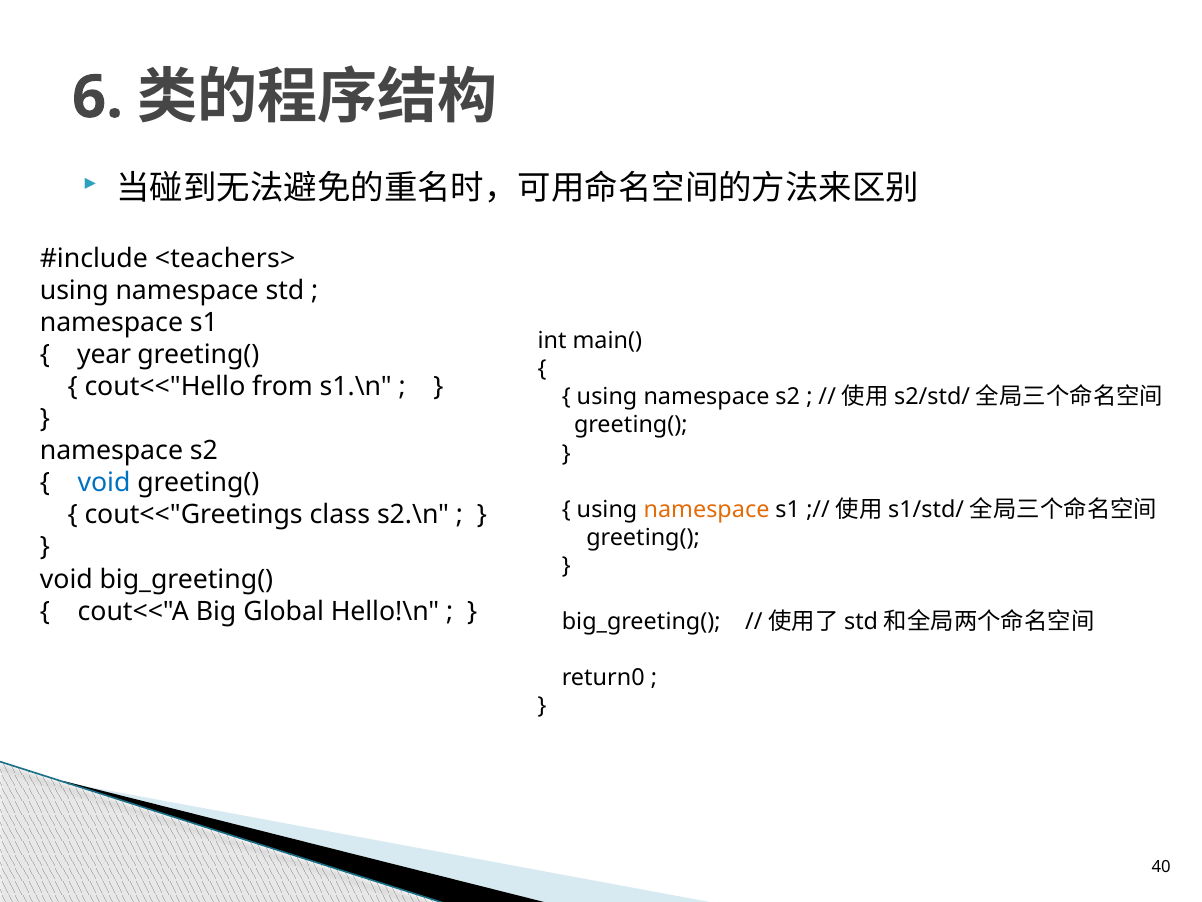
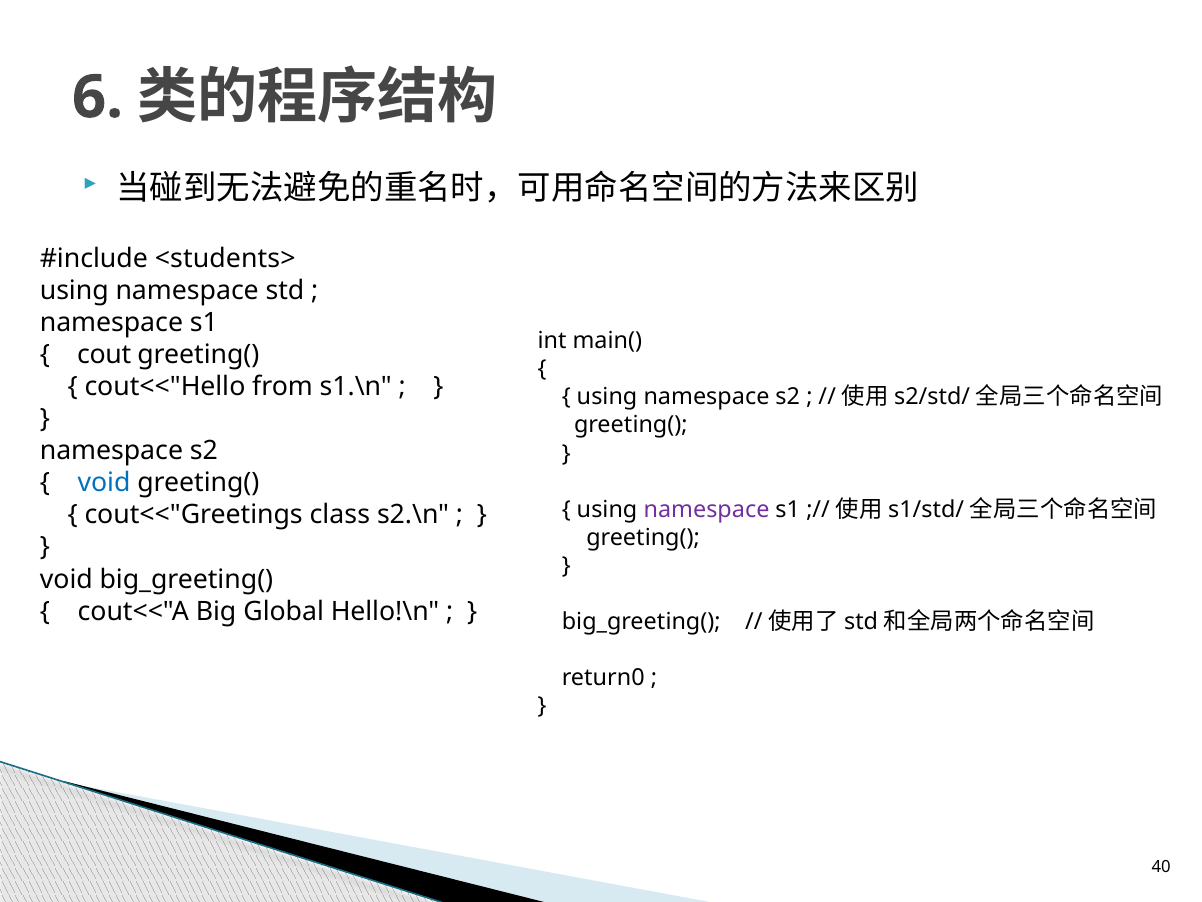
<teachers>: <teachers> -> <students> (225, 259)
year: year -> cout (104, 355)
namespace colour: orange -> purple (706, 509)
